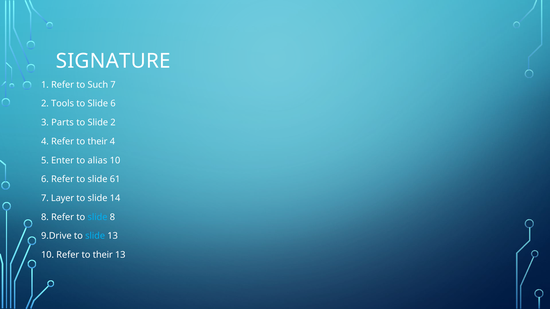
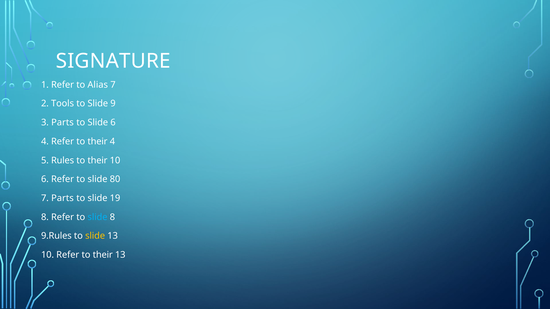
Such: Such -> Alias (98, 85)
Slide 6: 6 -> 9 (113, 104)
Slide 2: 2 -> 6 (113, 123)
Enter: Enter -> Rules (63, 161)
alias: alias -> their (98, 161)
61: 61 -> 80 (115, 179)
7 Layer: Layer -> Parts (62, 198)
14: 14 -> 19 (115, 198)
9.Drive: 9.Drive -> 9.Rules (56, 236)
slide colour: light blue -> yellow (95, 236)
